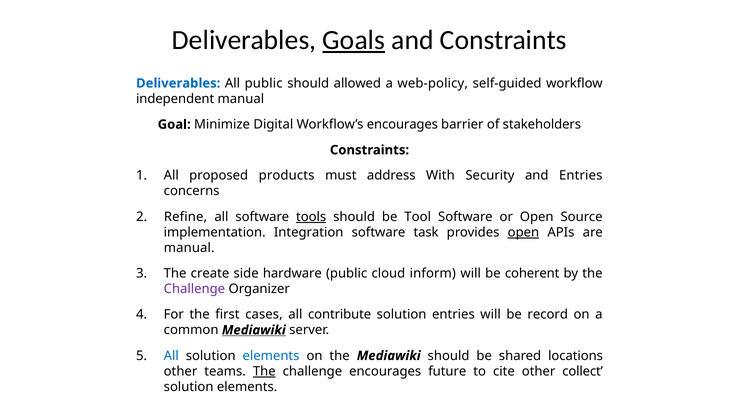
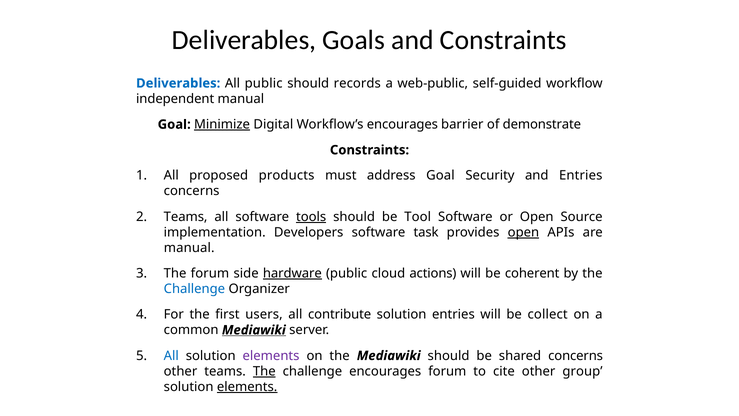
Goals underline: present -> none (354, 40)
allowed: allowed -> records (357, 83)
web-policy: web-policy -> web-public (433, 83)
Minimize underline: none -> present (222, 124)
stakeholders: stakeholders -> demonstrate (542, 124)
address With: With -> Goal (440, 175)
Refine: Refine -> Teams (186, 217)
Integration: Integration -> Developers (309, 232)
The create: create -> forum (210, 273)
hardware underline: none -> present (292, 273)
inform: inform -> actions (433, 273)
Challenge colour: purple -> blue (194, 289)
cases: cases -> users (264, 314)
record: record -> collect (548, 314)
elements colour: blue -> purple (271, 355)
shared locations: locations -> concerns (576, 355)
encourages future: future -> forum (447, 371)
collect: collect -> group (583, 371)
elements underline: none -> present (247, 387)
